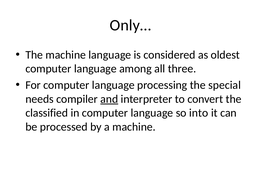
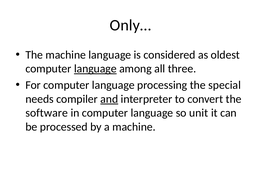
language underline: none -> present (95, 69)
classified: classified -> software (47, 113)
into: into -> unit (199, 113)
